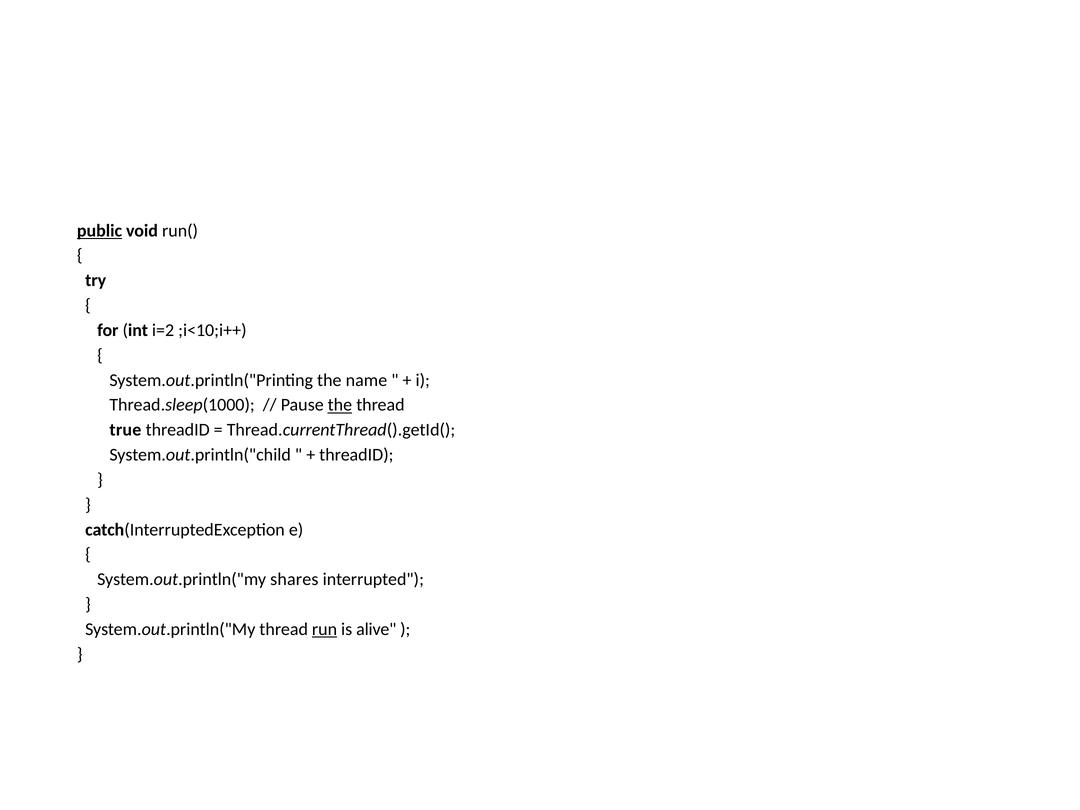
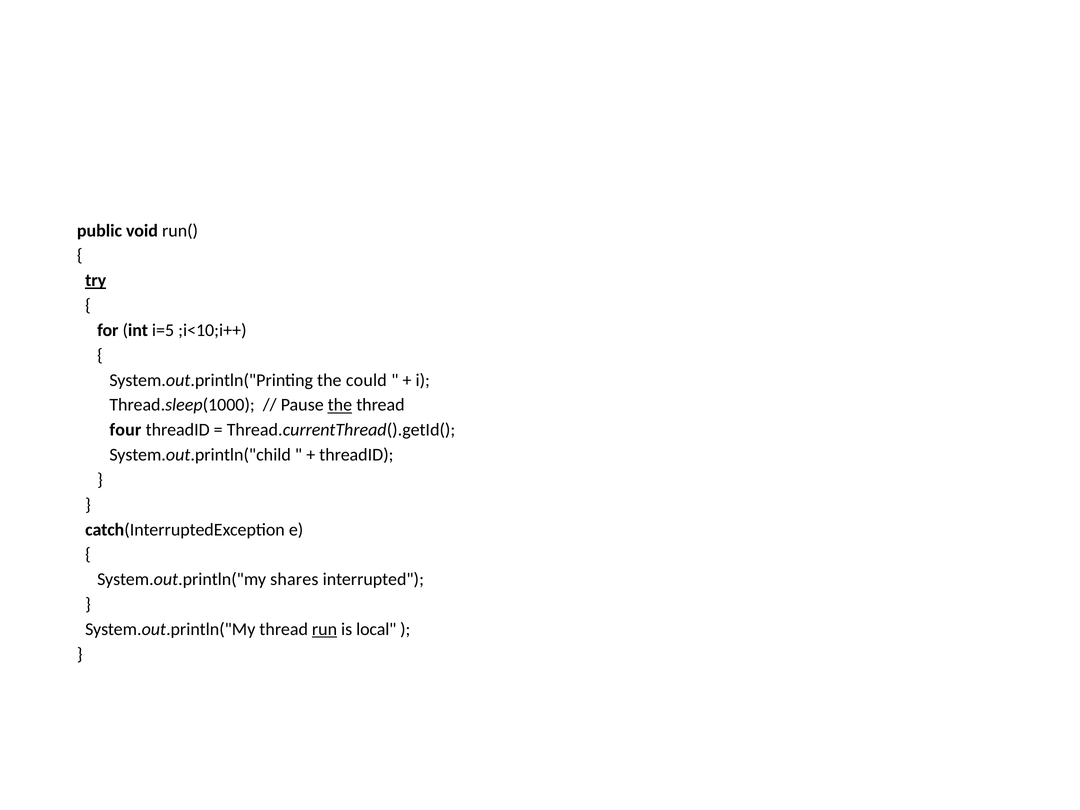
public underline: present -> none (99, 231)
try underline: none -> present (96, 280)
i=2: i=2 -> i=5 (163, 330)
name: name -> could (366, 380)
true: true -> four (125, 430)
alive: alive -> local (376, 629)
